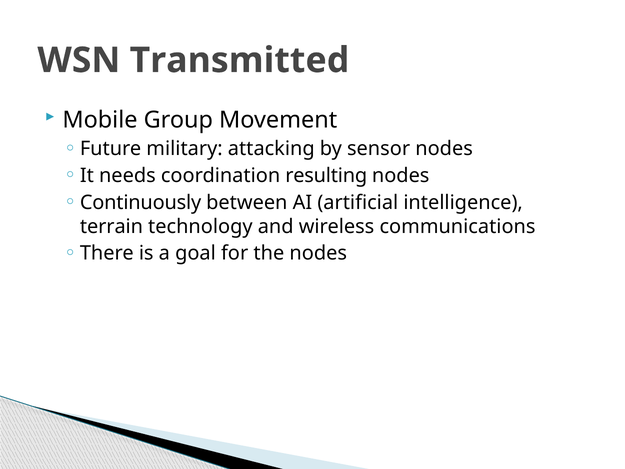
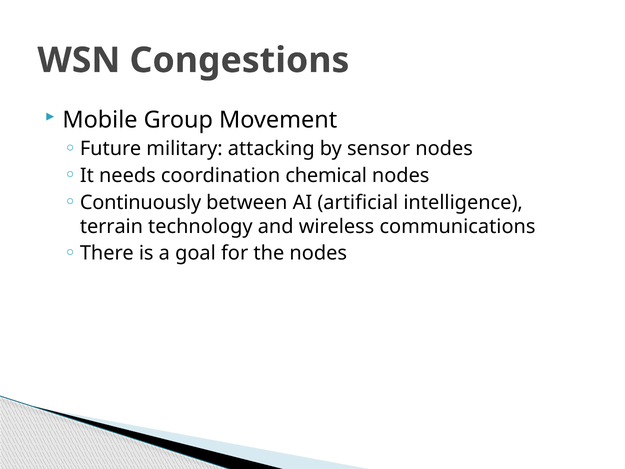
Transmitted: Transmitted -> Congestions (239, 60)
resulting: resulting -> chemical (326, 176)
